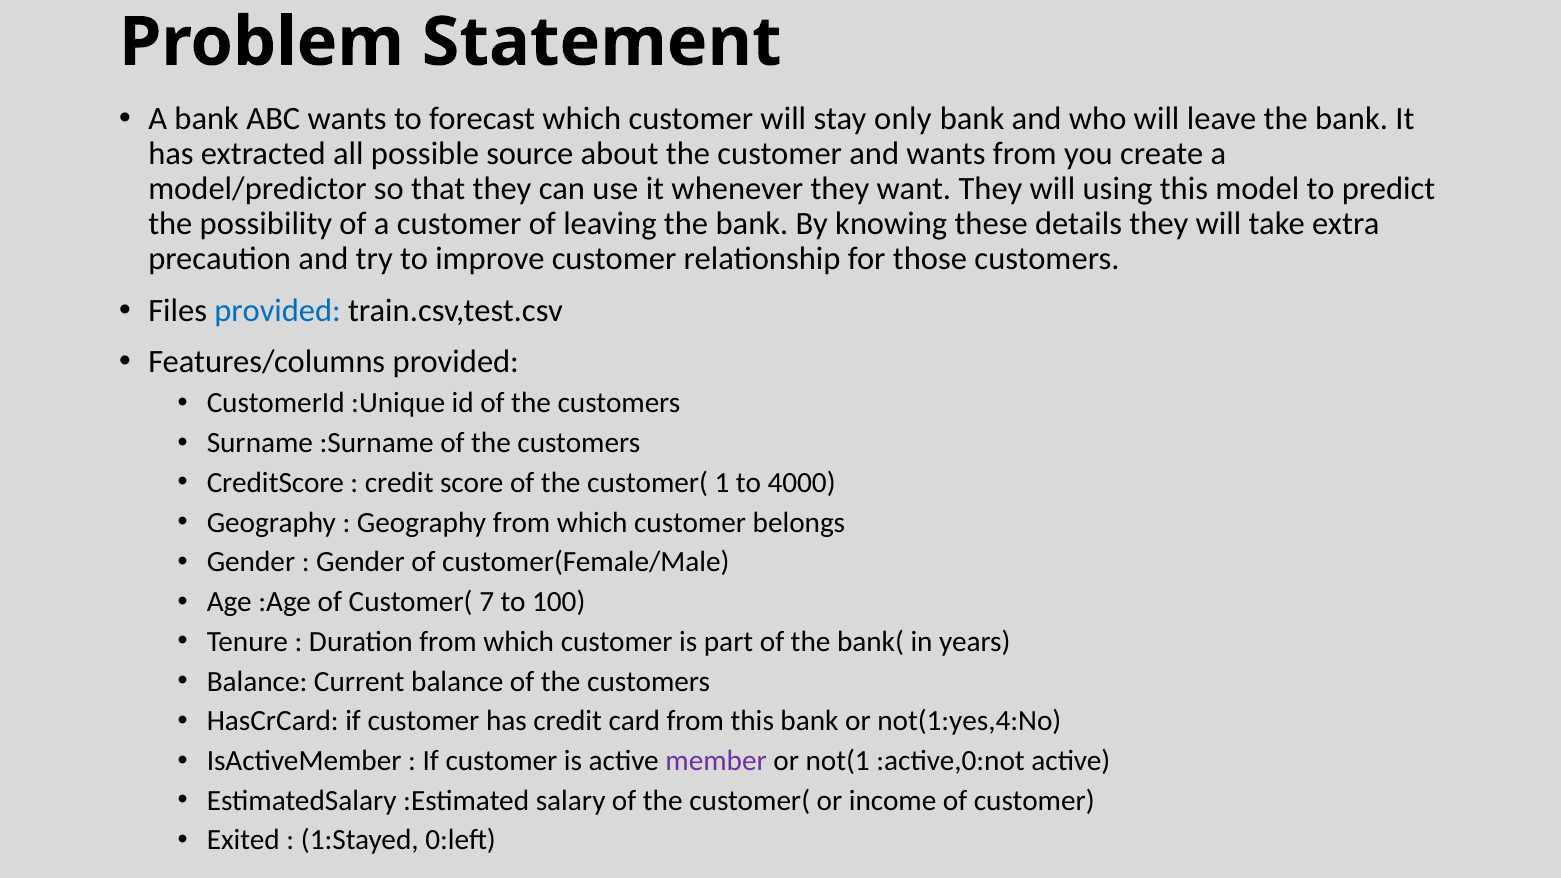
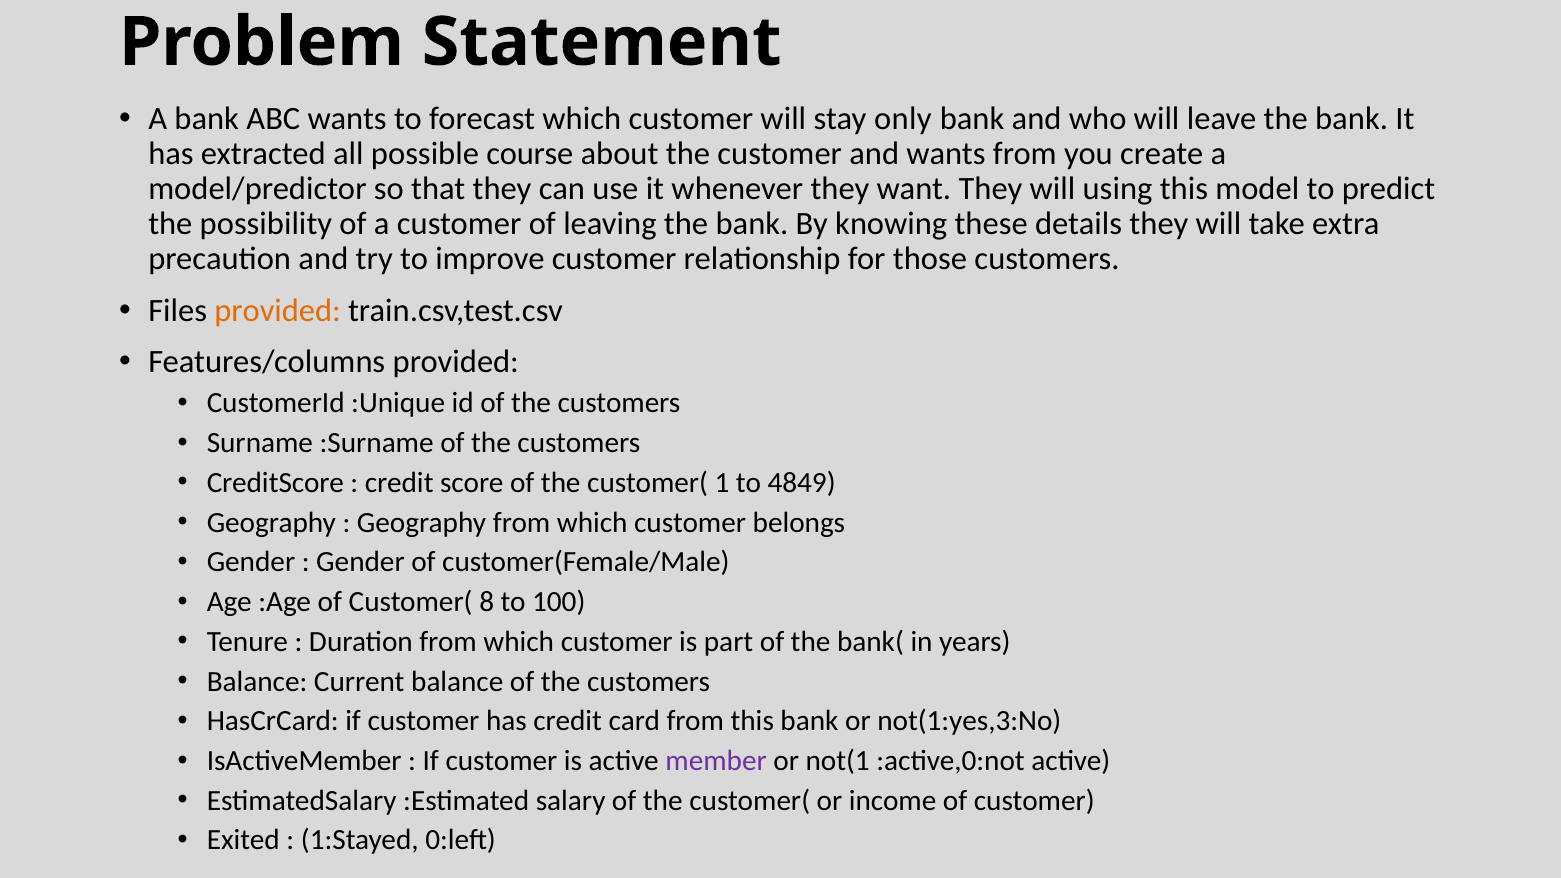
source: source -> course (530, 154)
provided colour: blue -> orange (278, 310)
4000: 4000 -> 4849 (802, 483)
7: 7 -> 8 (487, 602)
not(1:yes,4:No: not(1:yes,4:No -> not(1:yes,3:No (969, 721)
